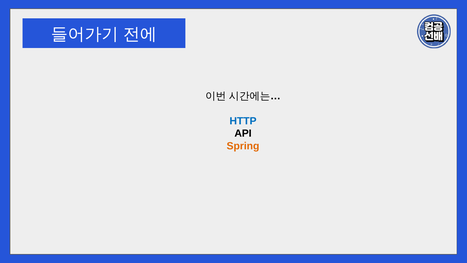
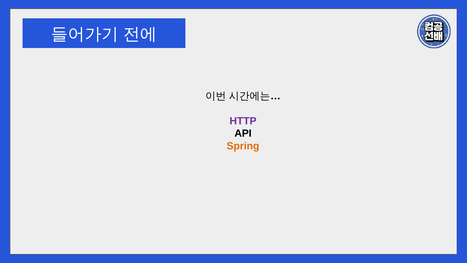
HTTP colour: blue -> purple (243, 121)
